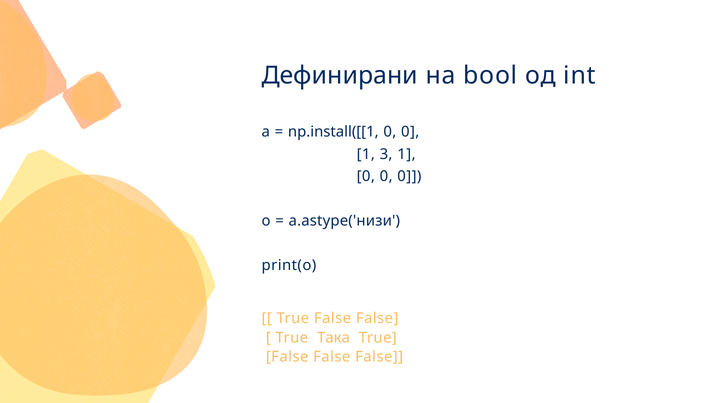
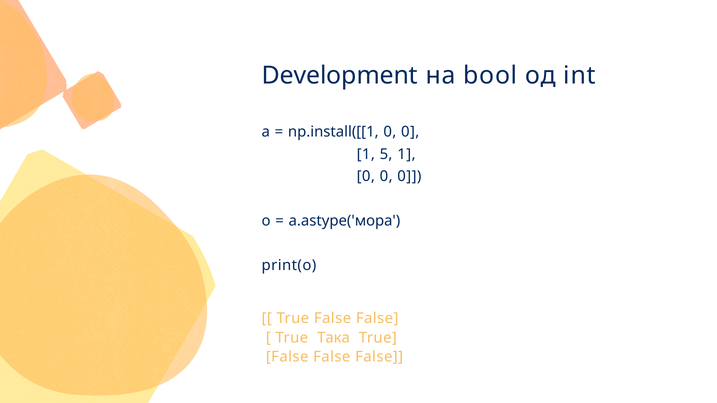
Дефинирани: Дефинирани -> Development (340, 76)
3: 3 -> 5 (386, 154)
a.astype('низи: a.astype('низи -> a.astype('мора (344, 221)
